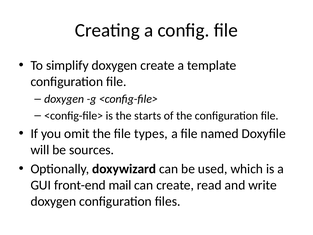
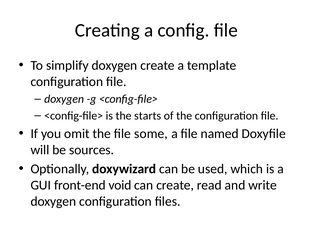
types: types -> some (151, 134)
mail: mail -> void (120, 185)
